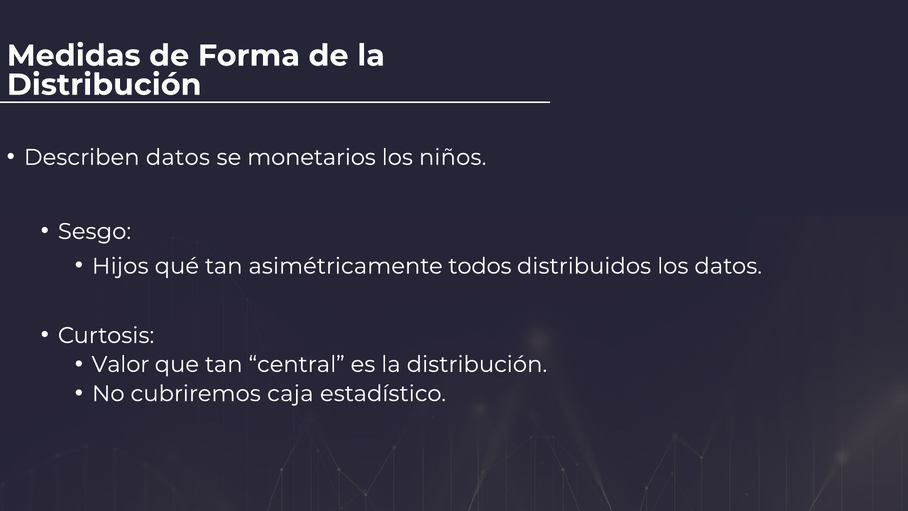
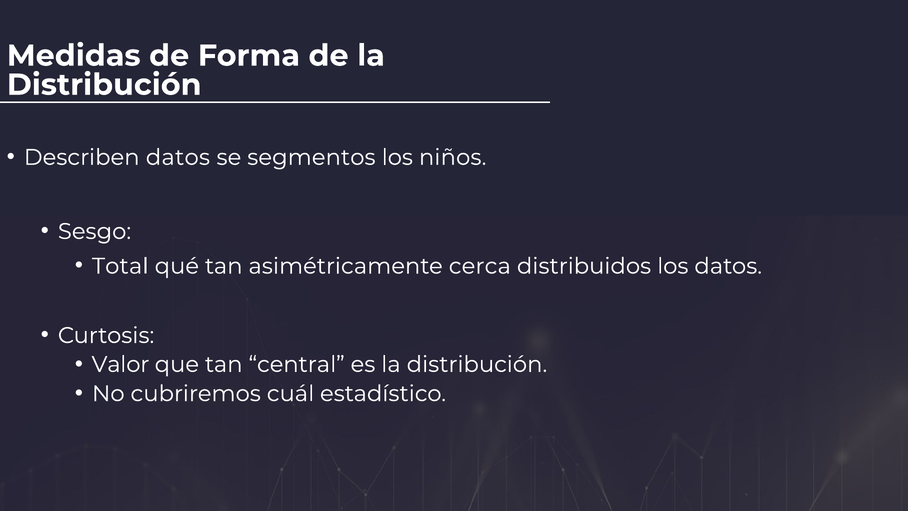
monetarios: monetarios -> segmentos (311, 157)
Hijos: Hijos -> Total (120, 266)
todos: todos -> cerca (480, 266)
caja: caja -> cuál (290, 393)
